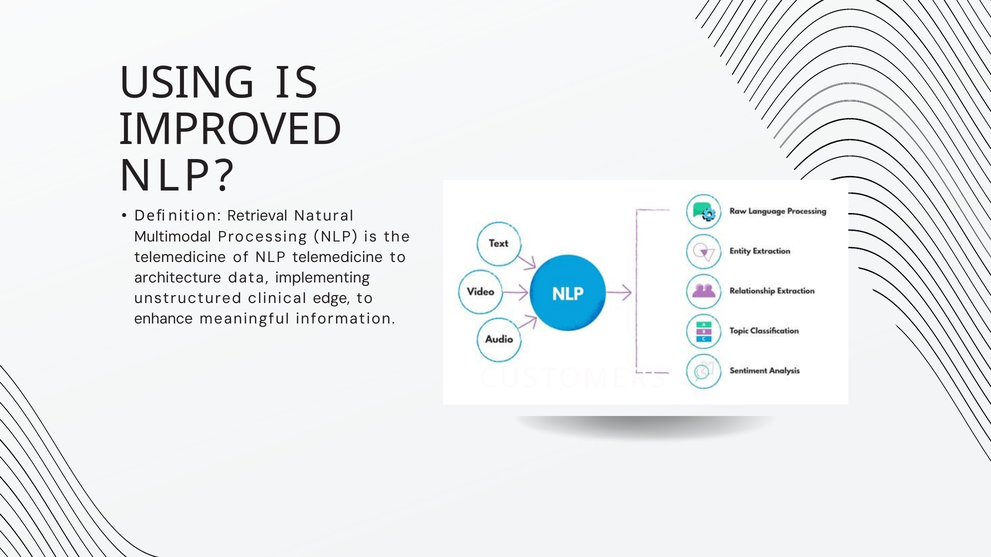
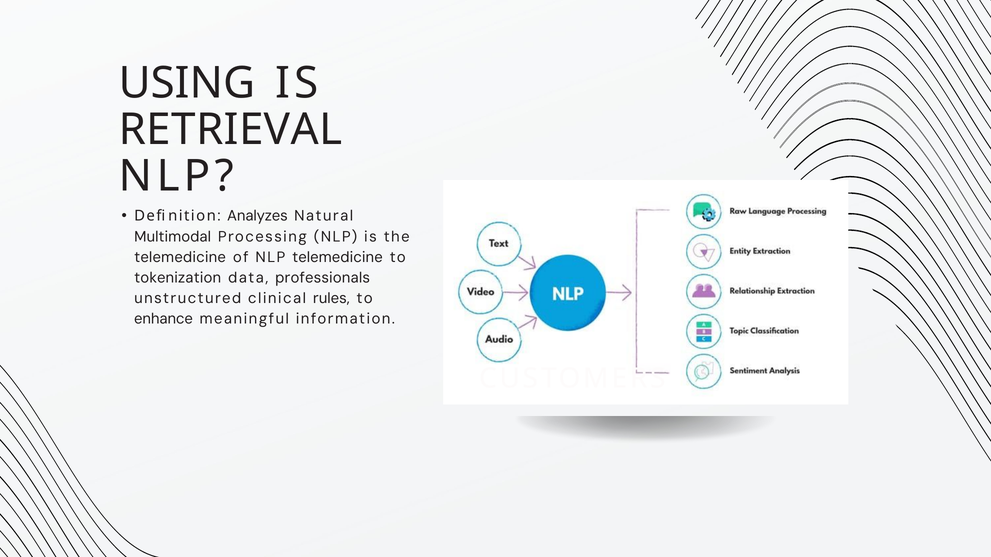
IMPROVED: IMPROVED -> RETRIEVAL (230, 130)
Retrieval: Retrieval -> Analyzes (257, 216)
architecture: architecture -> tokenization (178, 278)
implementing: implementing -> professionals (323, 278)
edge: edge -> rules (331, 299)
